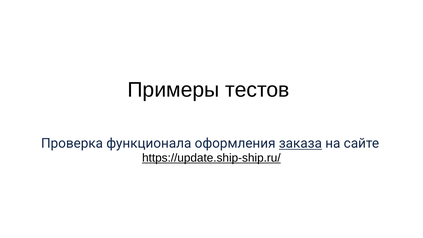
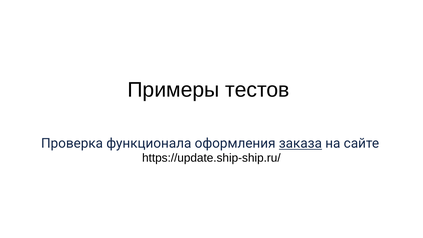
https://update.ship-ship.ru/ underline: present -> none (211, 158)
